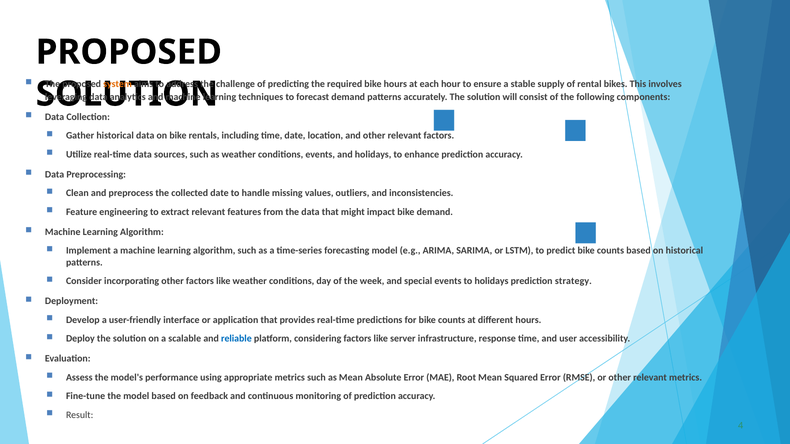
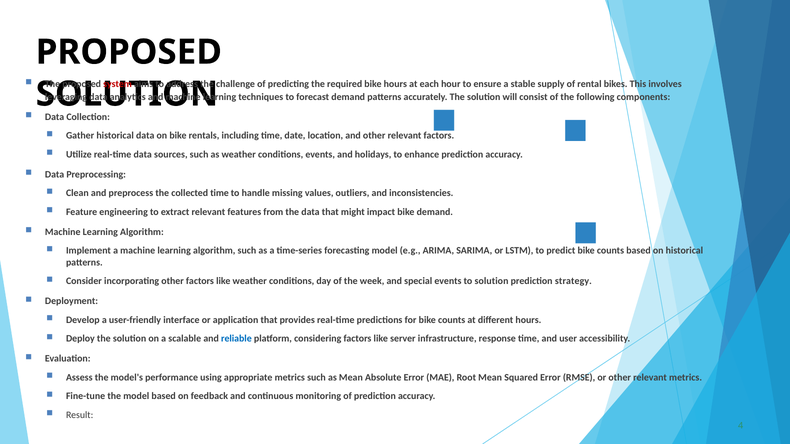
system colour: orange -> red (118, 84)
collected date: date -> time (220, 193)
to holidays: holidays -> solution (491, 281)
